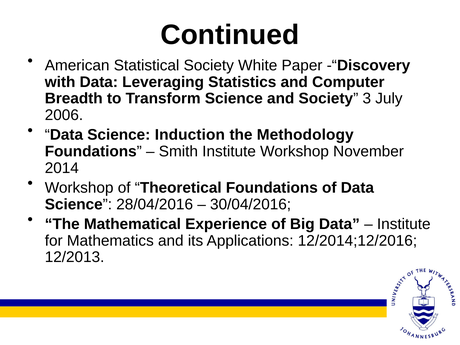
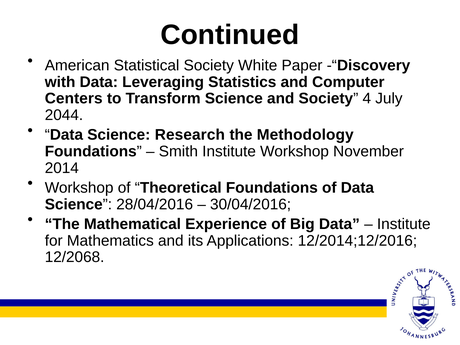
Breadth: Breadth -> Centers (74, 99)
3: 3 -> 4 (367, 99)
2006: 2006 -> 2044 (64, 115)
Induction: Induction -> Research (190, 135)
12/2013: 12/2013 -> 12/2068 (75, 257)
